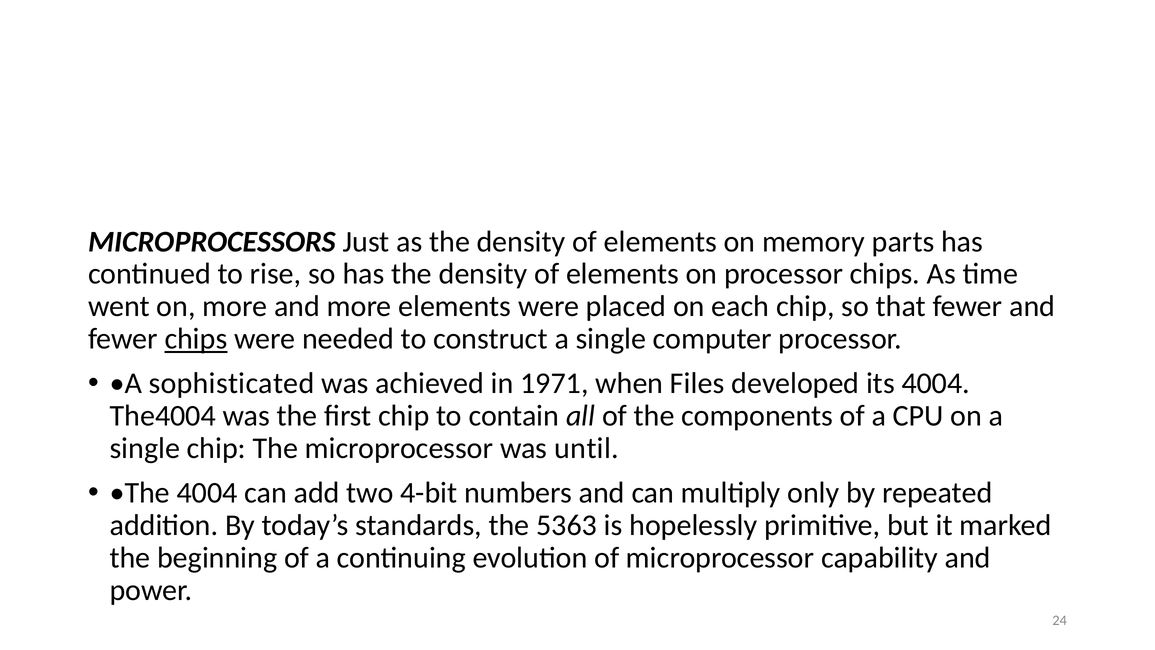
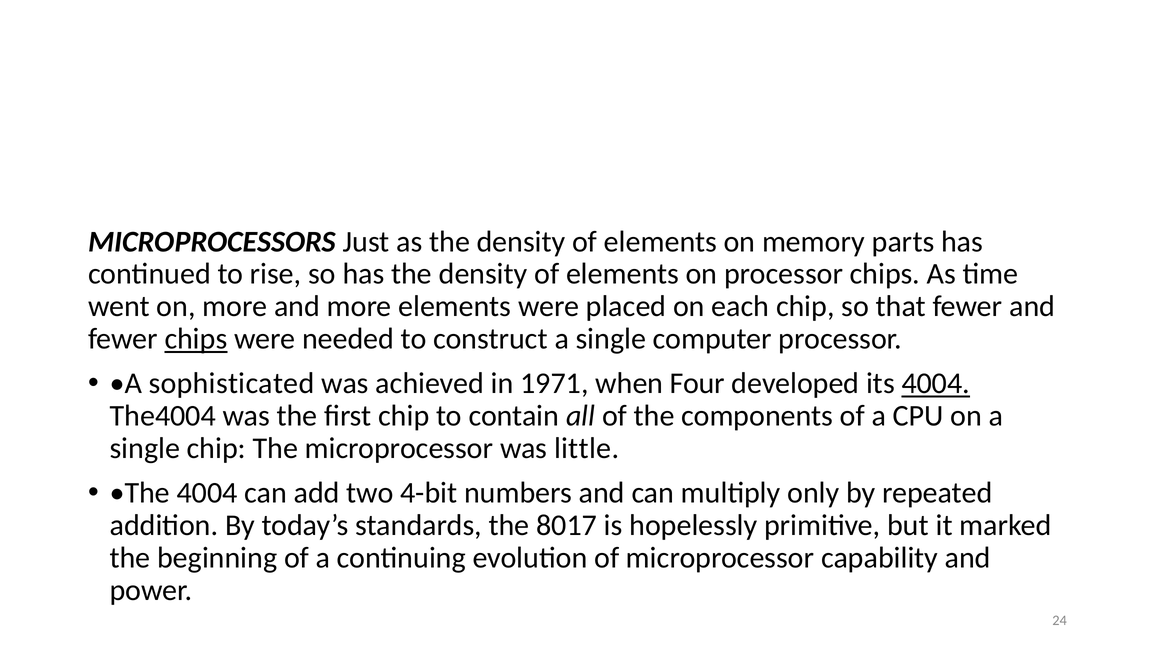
Files: Files -> Four (697, 383)
4004 underline: none -> present (936, 383)
until: until -> little (587, 448)
5363: 5363 -> 8017 (567, 525)
